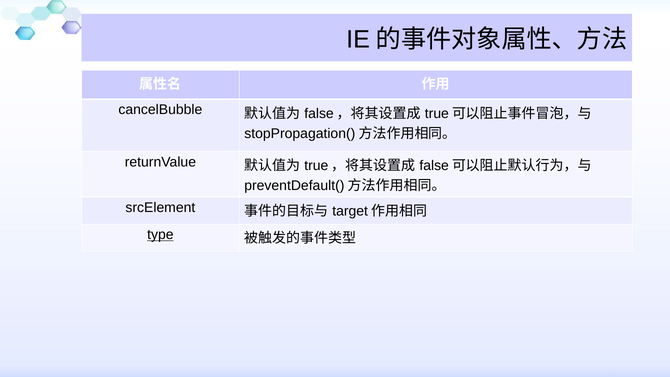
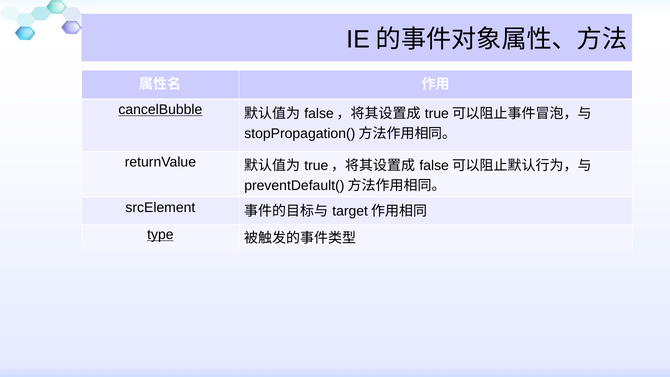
cancelBubble underline: none -> present (160, 110)
